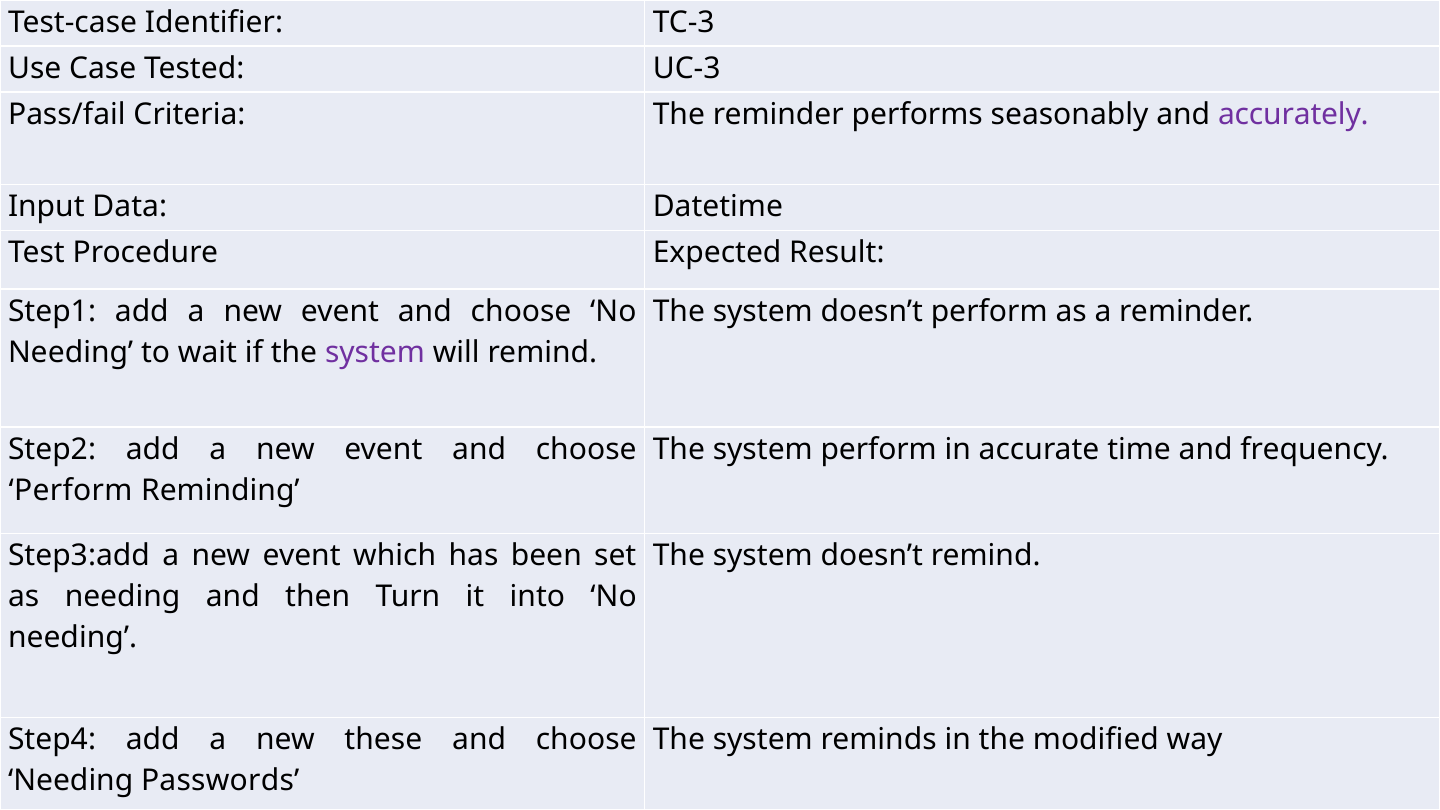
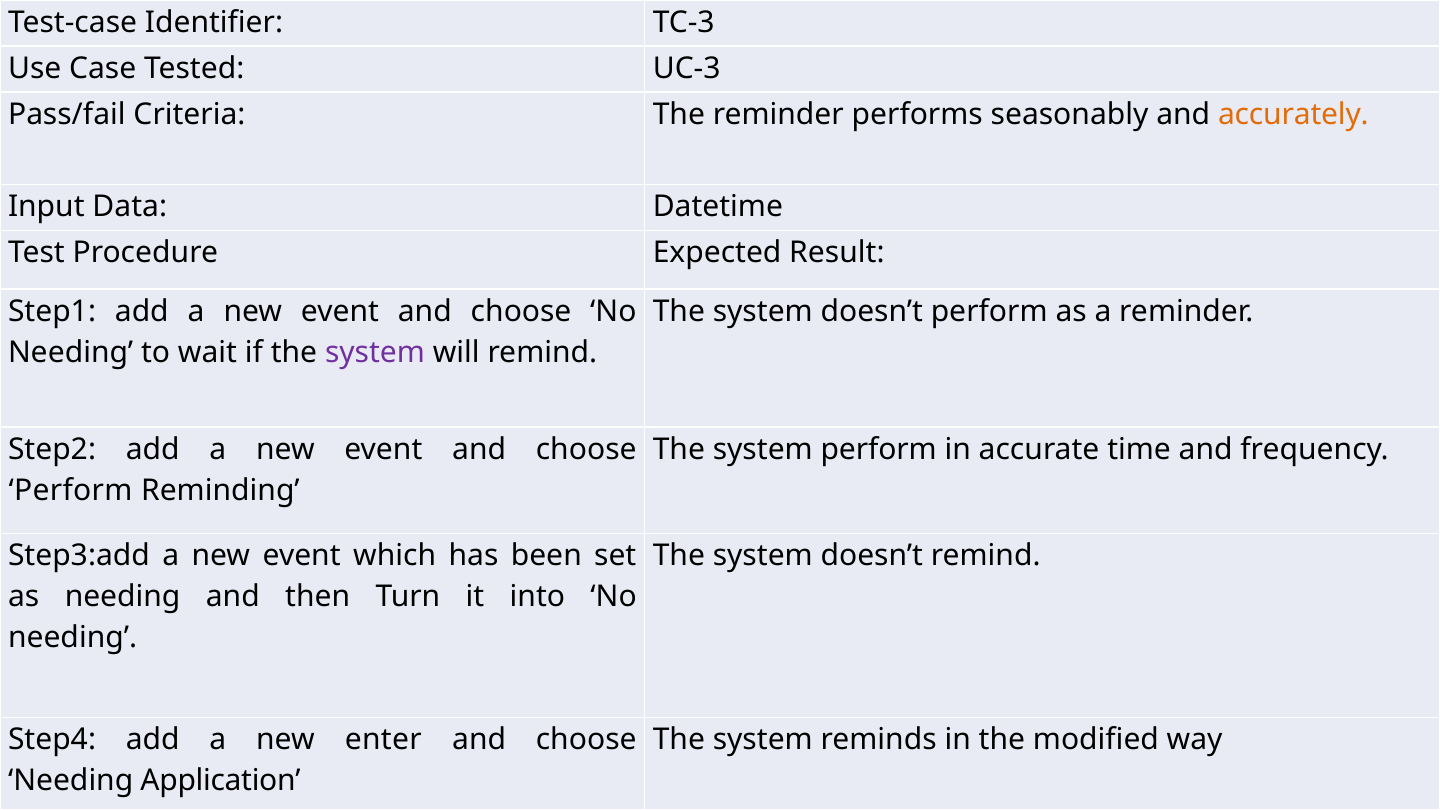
accurately colour: purple -> orange (1293, 114)
these: these -> enter (383, 740)
Passwords: Passwords -> Application (221, 781)
